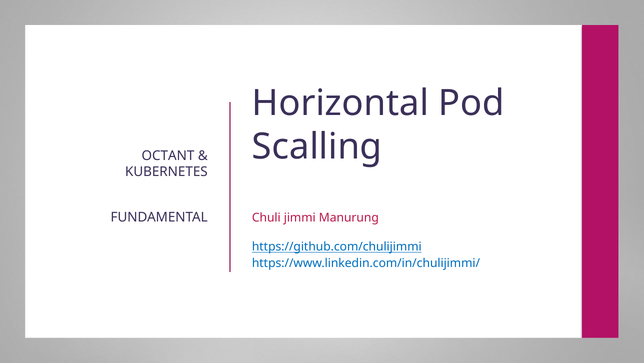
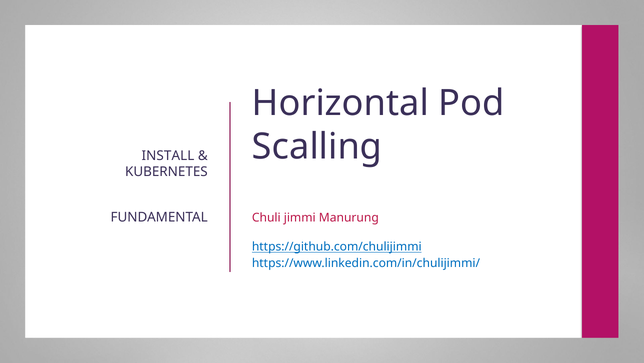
OCTANT: OCTANT -> INSTALL (168, 155)
